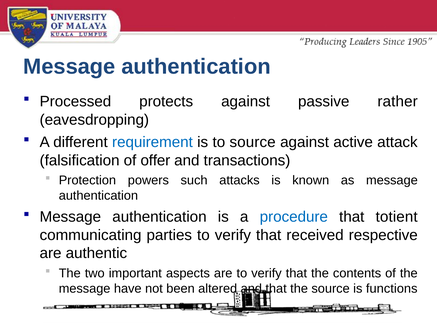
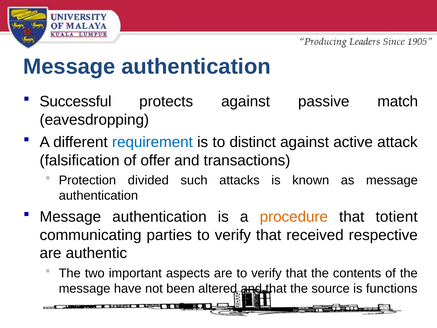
Processed: Processed -> Successful (76, 102)
rather: rather -> match (398, 102)
to source: source -> distinct (253, 142)
powers: powers -> divided (148, 180)
procedure colour: blue -> orange (294, 217)
